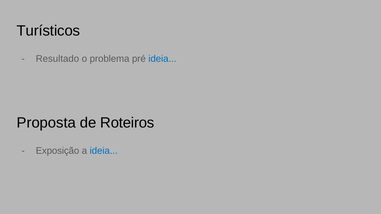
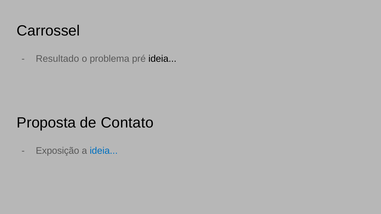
Turísticos: Turísticos -> Carrossel (48, 31)
ideia colour: blue -> black (162, 59)
Roteiros: Roteiros -> Contato (127, 123)
